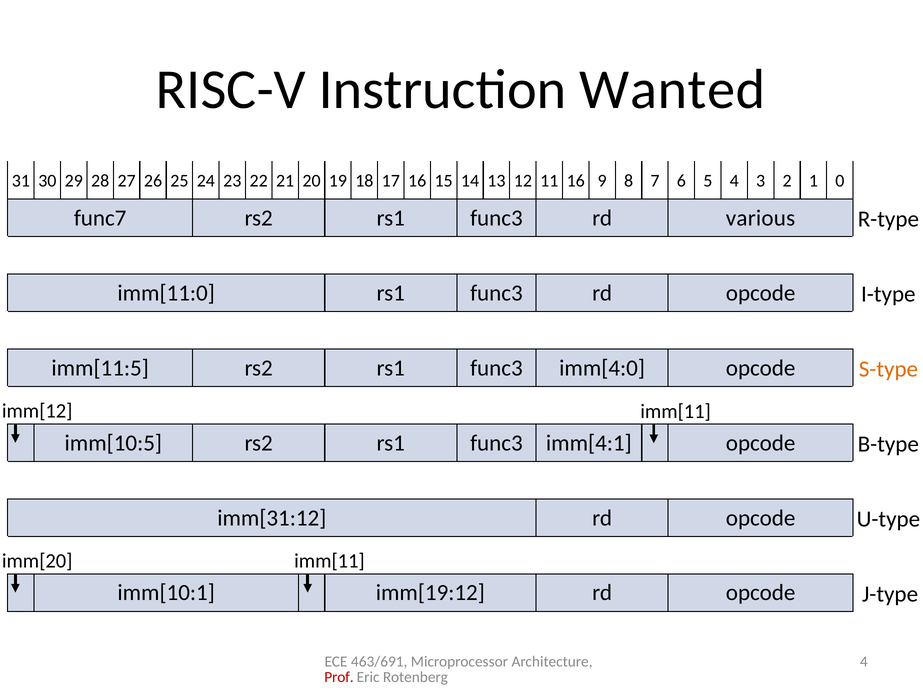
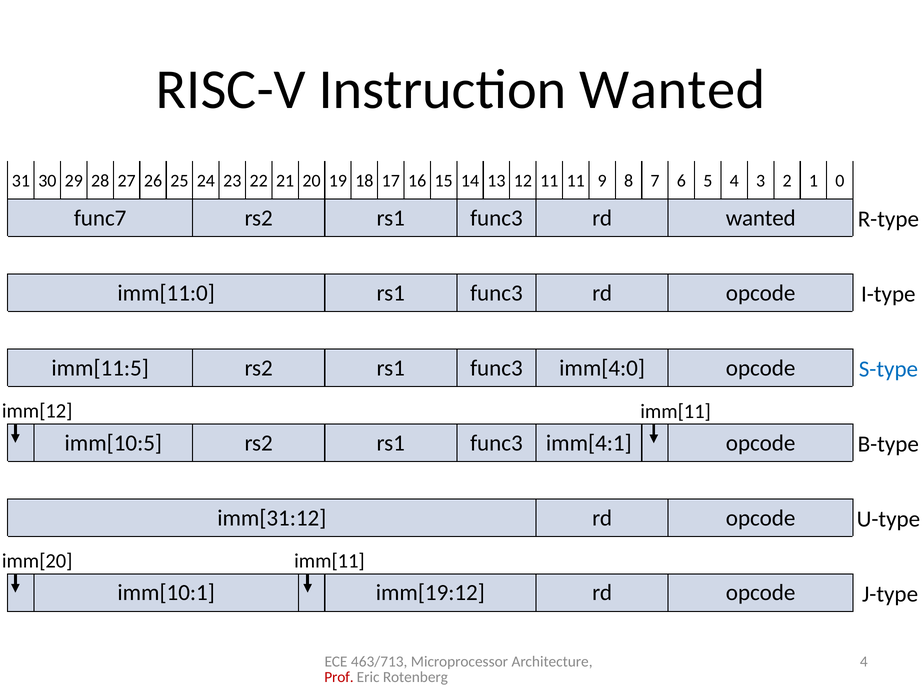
11 16: 16 -> 11 (576, 180)
rd various: various -> wanted (761, 218)
S-type colour: orange -> blue (888, 369)
463/691: 463/691 -> 463/713 (379, 661)
